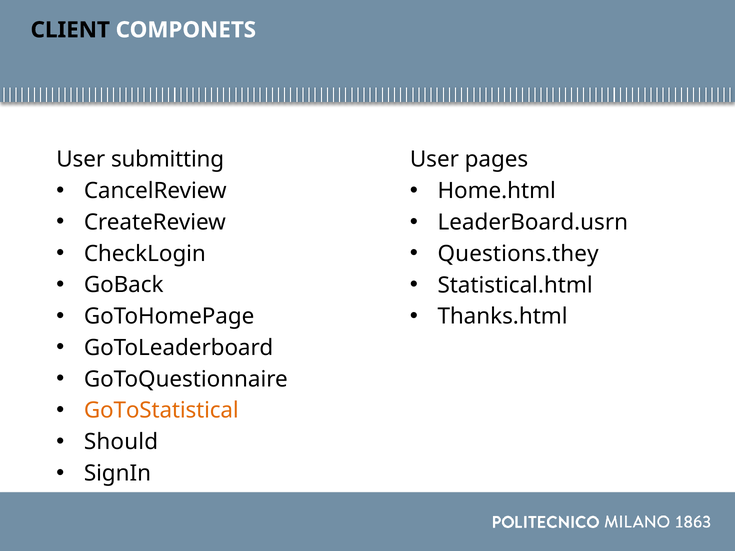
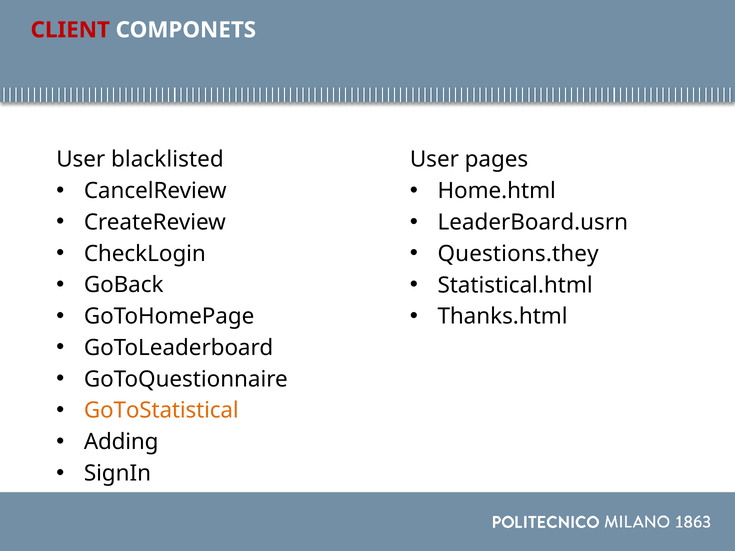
CLIENT colour: black -> red (70, 30)
submitting: submitting -> blacklisted (167, 160)
Should: Should -> Adding (121, 442)
